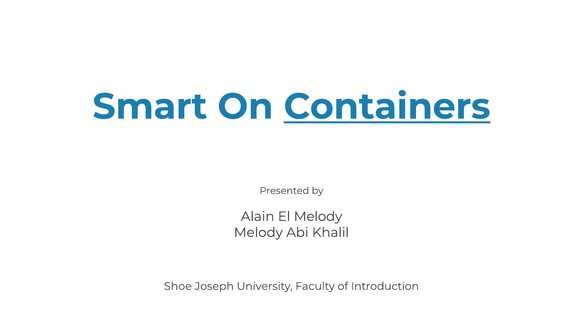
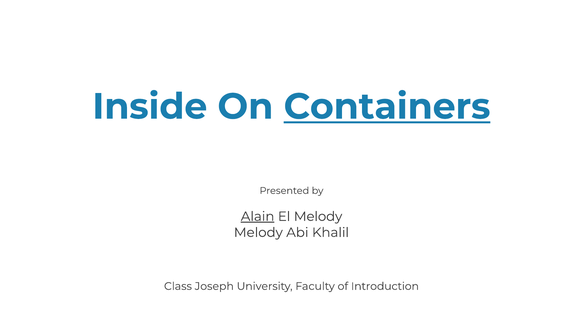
Smart: Smart -> Inside (150, 107)
Alain underline: none -> present (258, 216)
Shoe: Shoe -> Class (178, 286)
